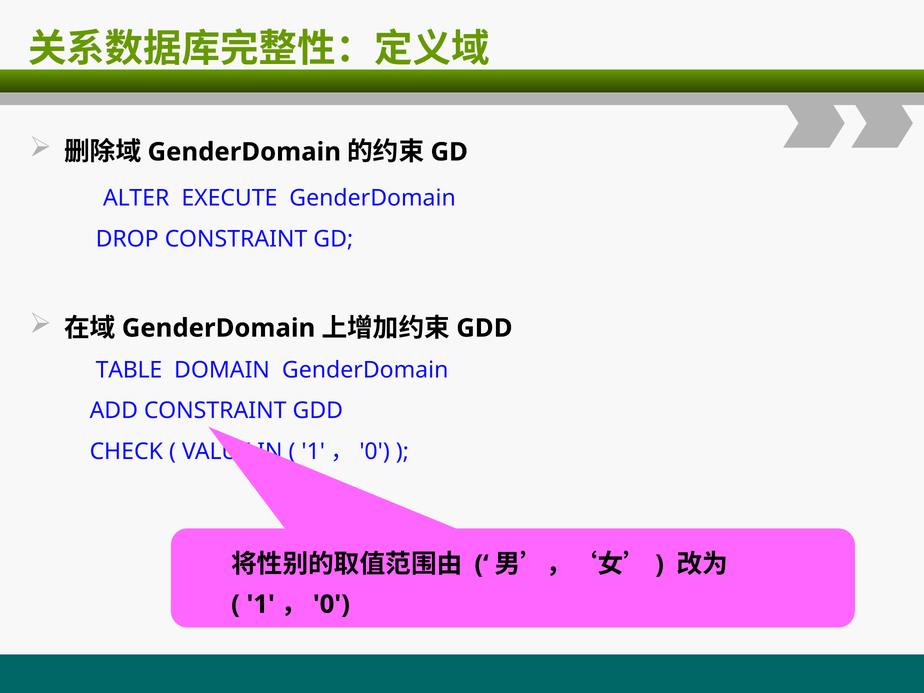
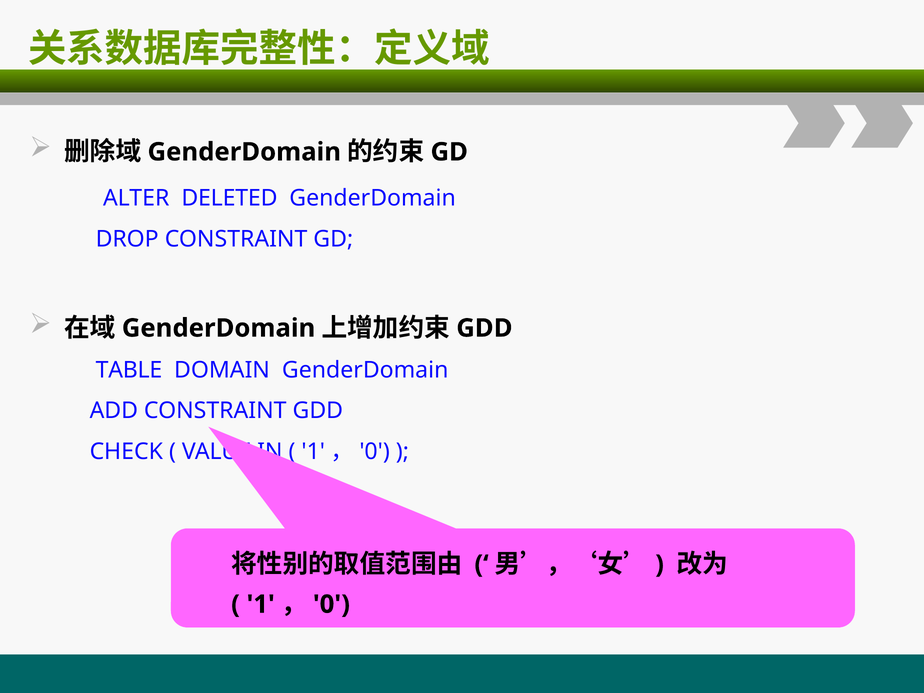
EXECUTE: EXECUTE -> DELETED (229, 198)
